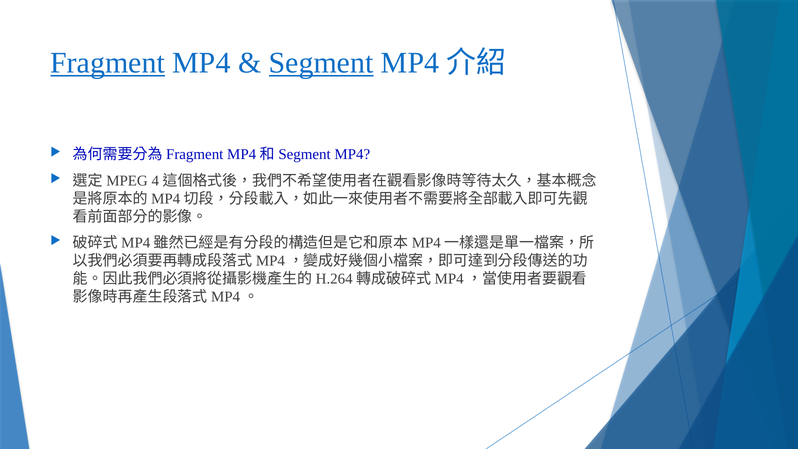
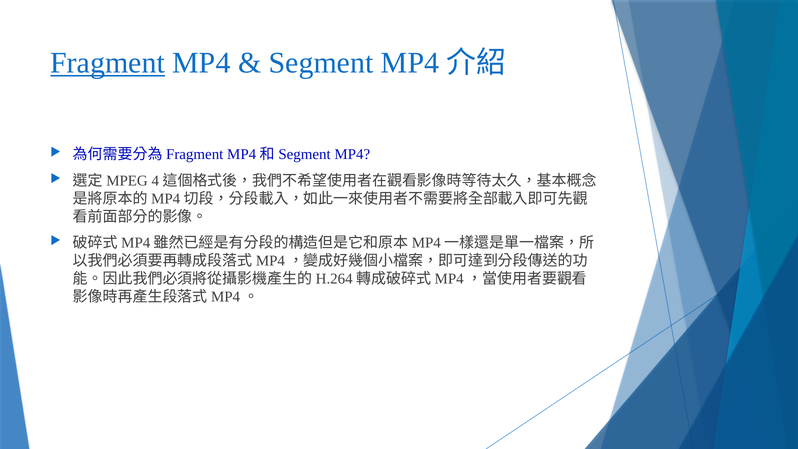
Segment underline: present -> none (321, 63)
